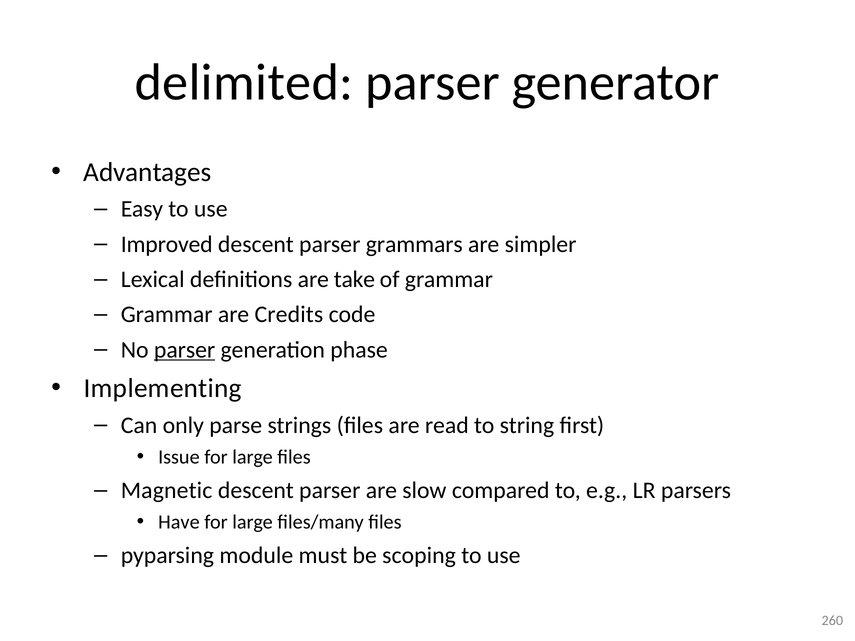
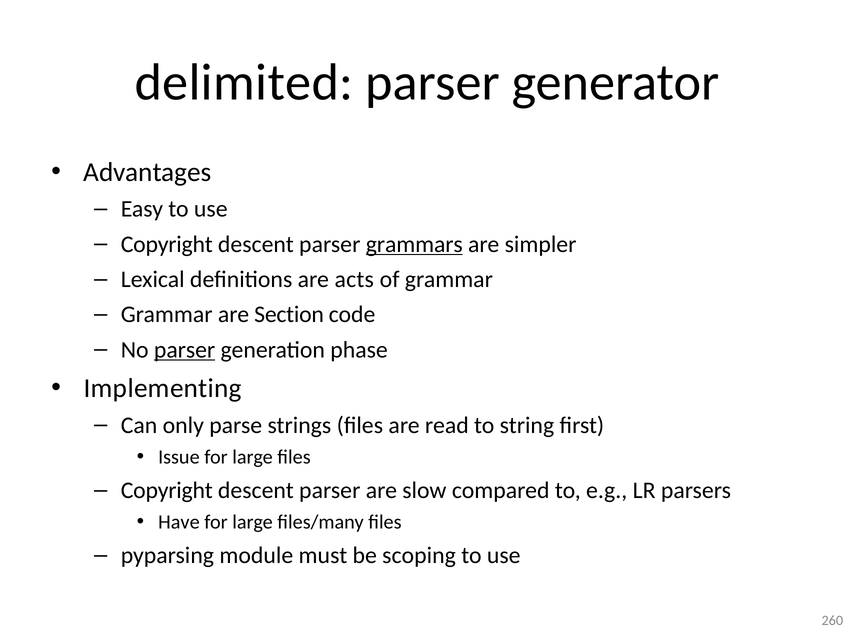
Improved: Improved -> Copyright (167, 244)
grammars underline: none -> present (414, 244)
take: take -> acts (354, 280)
Credits: Credits -> Section (289, 315)
Magnetic: Magnetic -> Copyright (167, 491)
